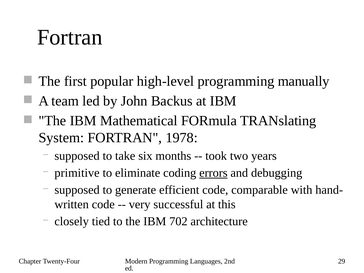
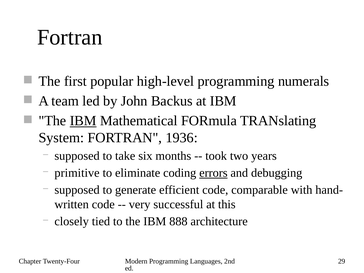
manually: manually -> numerals (304, 81)
IBM underline: none -> present (83, 121)
1978: 1978 -> 1936 (182, 138)
702: 702 -> 888 (178, 221)
